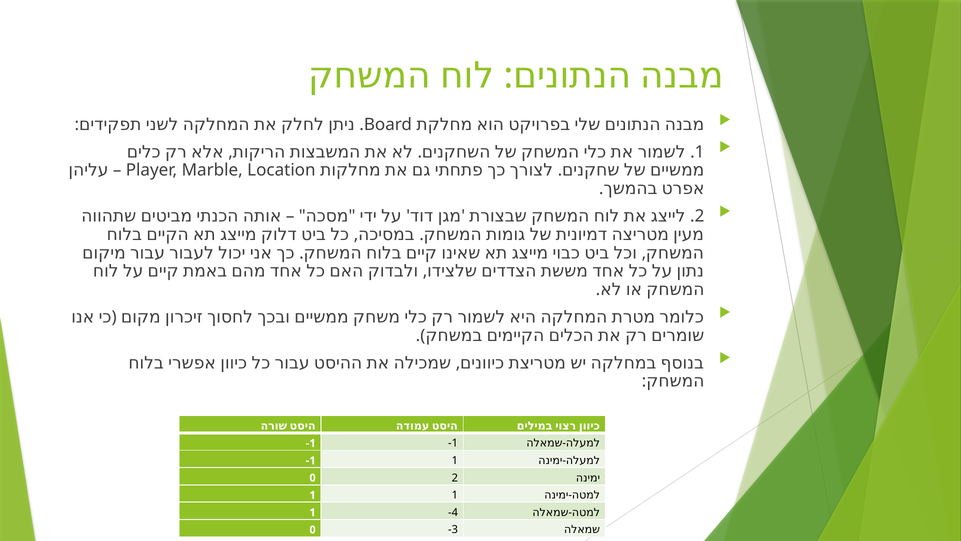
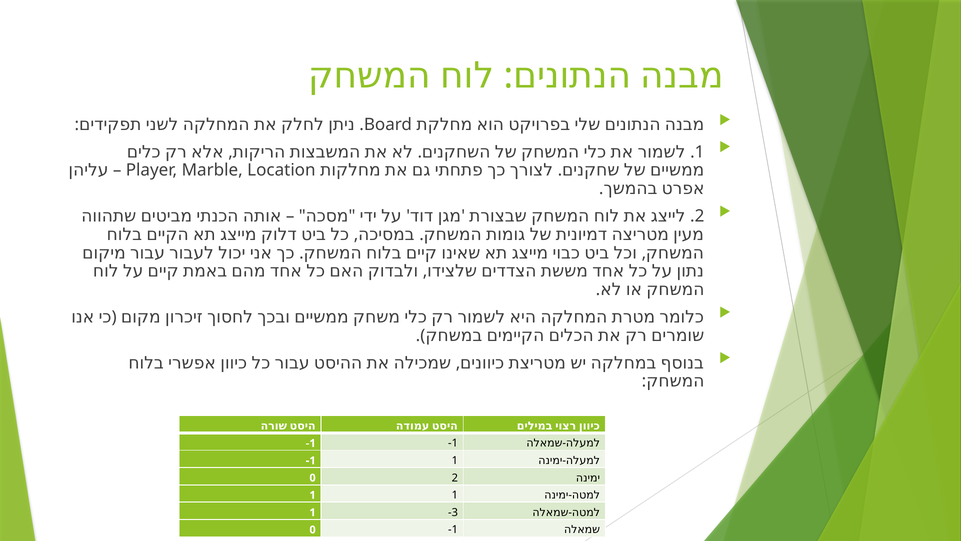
4: 4 -> 3 (455, 512)
0 3: 3 -> 1 (455, 529)
